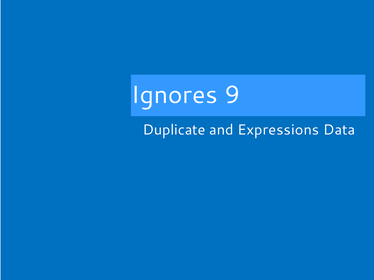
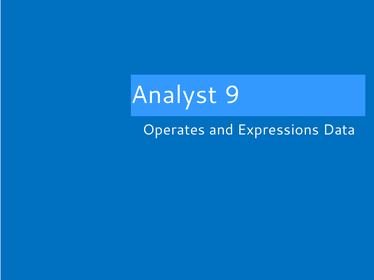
Ignores: Ignores -> Analyst (174, 95)
Duplicate: Duplicate -> Operates (174, 130)
